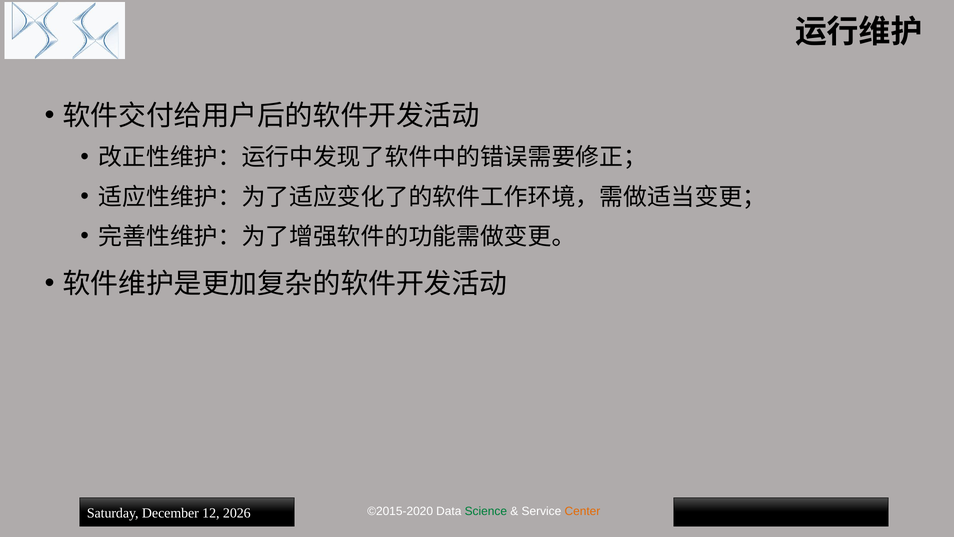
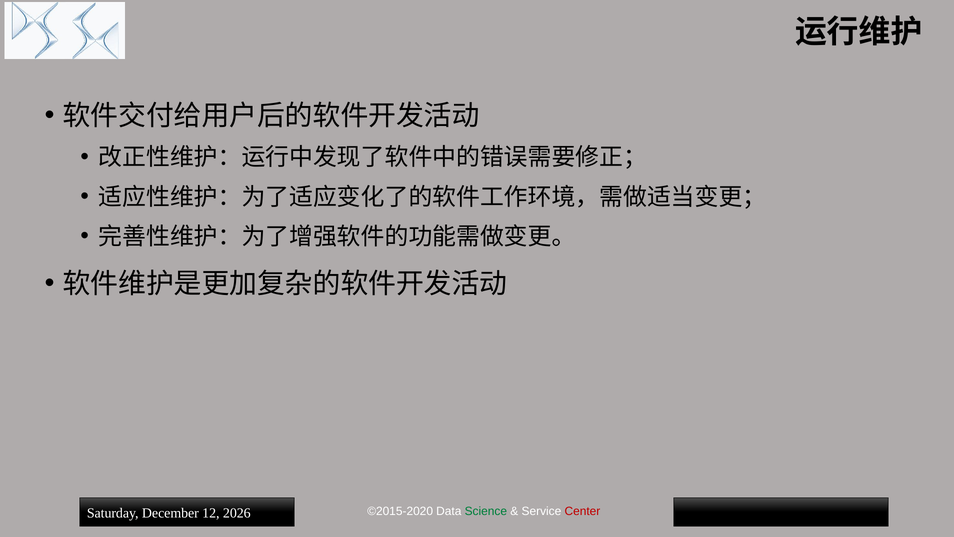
Center colour: orange -> red (582, 511)
